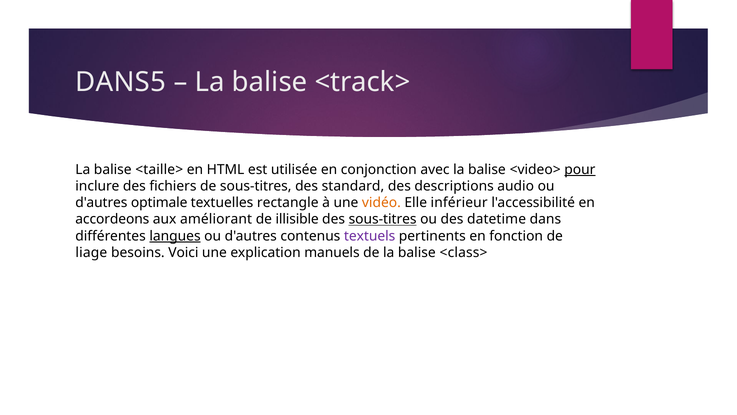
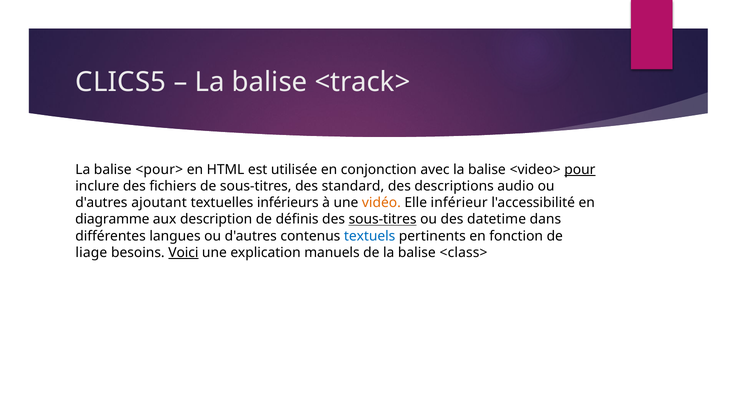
DANS5: DANS5 -> CLICS5 (121, 82)
<taille>: <taille> -> <pour> (159, 169)
optimale: optimale -> ajoutant (159, 203)
rectangle: rectangle -> inférieurs (288, 203)
accordeons: accordeons -> diagramme (112, 219)
améliorant: améliorant -> description (216, 219)
illisible: illisible -> définis (297, 219)
langues underline: present -> none (175, 236)
textuels colour: purple -> blue (370, 236)
Voici underline: none -> present (183, 252)
